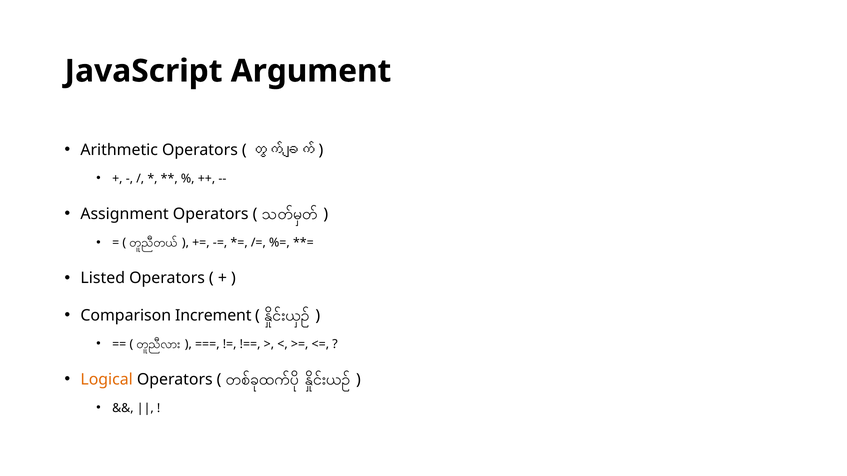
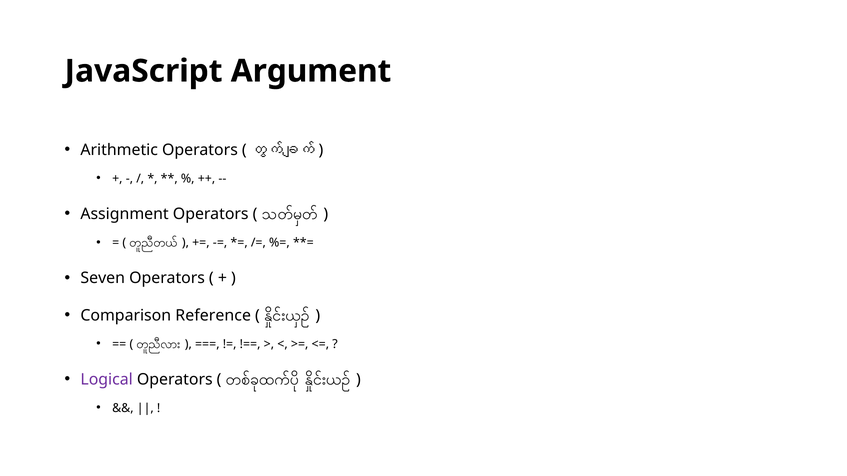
Listed: Listed -> Seven (103, 278)
Increment: Increment -> Reference (213, 316)
Logical colour: orange -> purple (107, 380)
